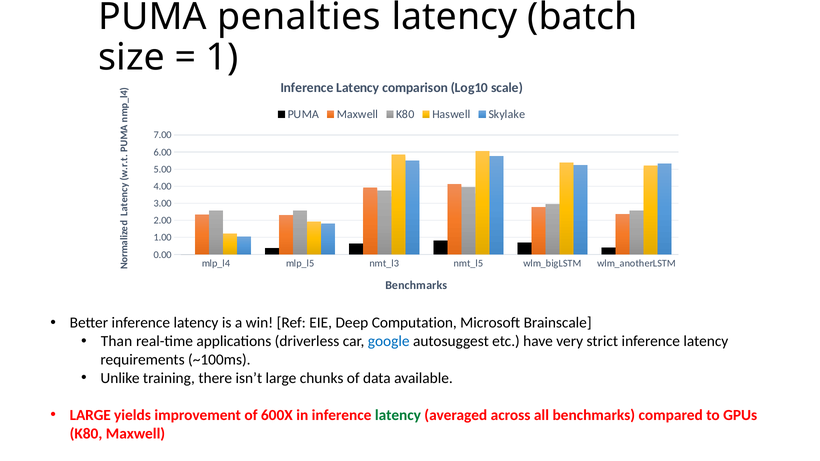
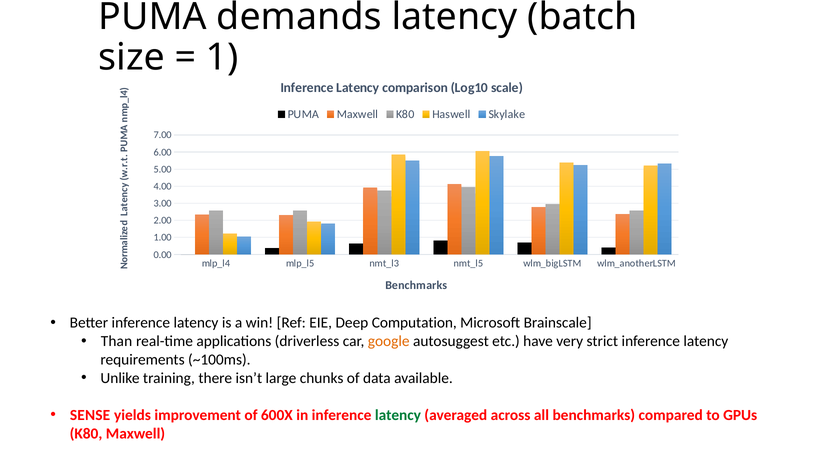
penalties: penalties -> demands (299, 17)
google colour: blue -> orange (389, 342)
LARGE: LARGE -> SENSE (90, 415)
